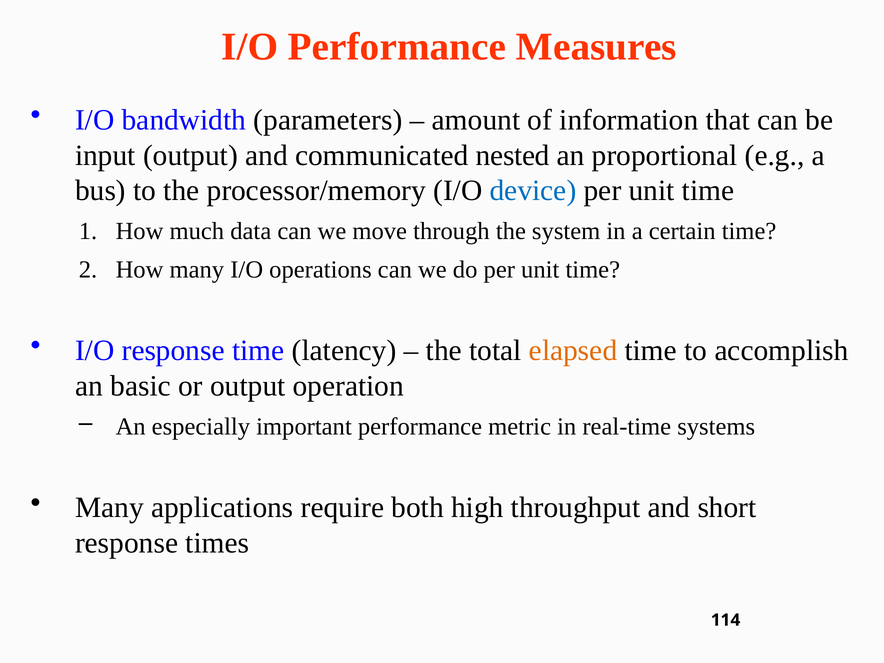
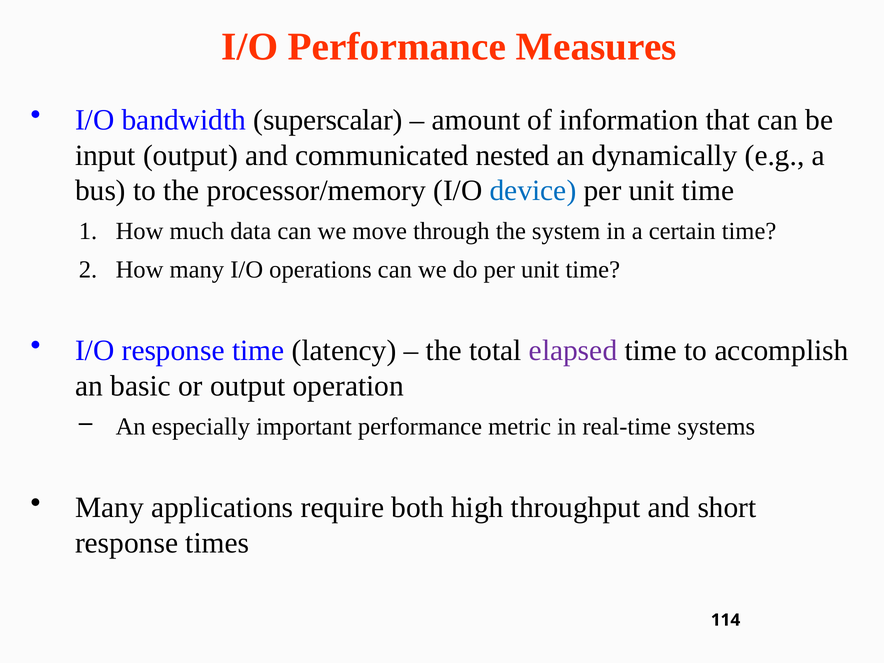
parameters: parameters -> superscalar (328, 120)
proportional: proportional -> dynamically (665, 155)
elapsed colour: orange -> purple (573, 351)
